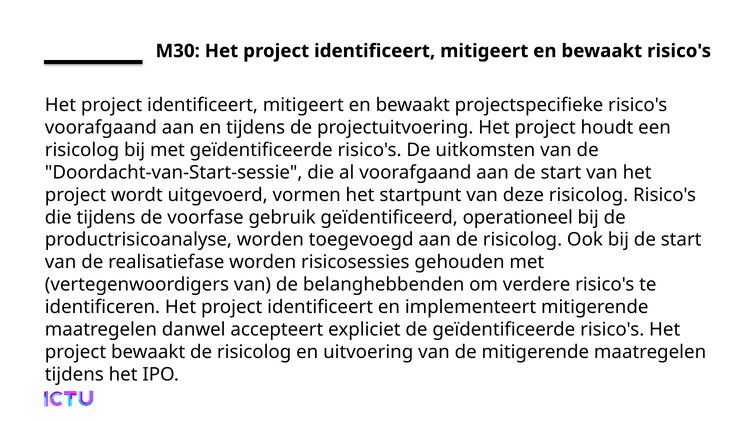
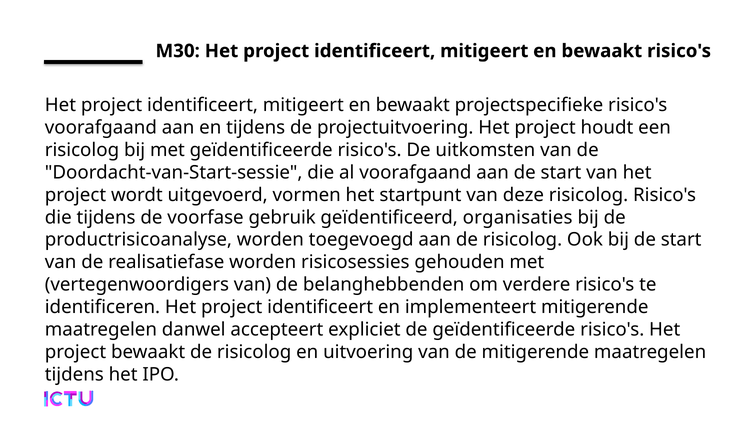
operationeel: operationeel -> organisaties (518, 218)
